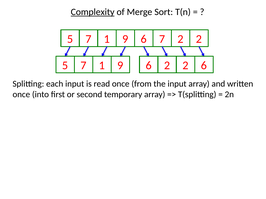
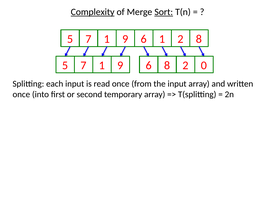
Sort underline: none -> present (164, 12)
6 7: 7 -> 1 (162, 39)
2: 2 -> 8 (199, 39)
6 2: 2 -> 8 (167, 65)
2 6: 6 -> 0 (204, 65)
